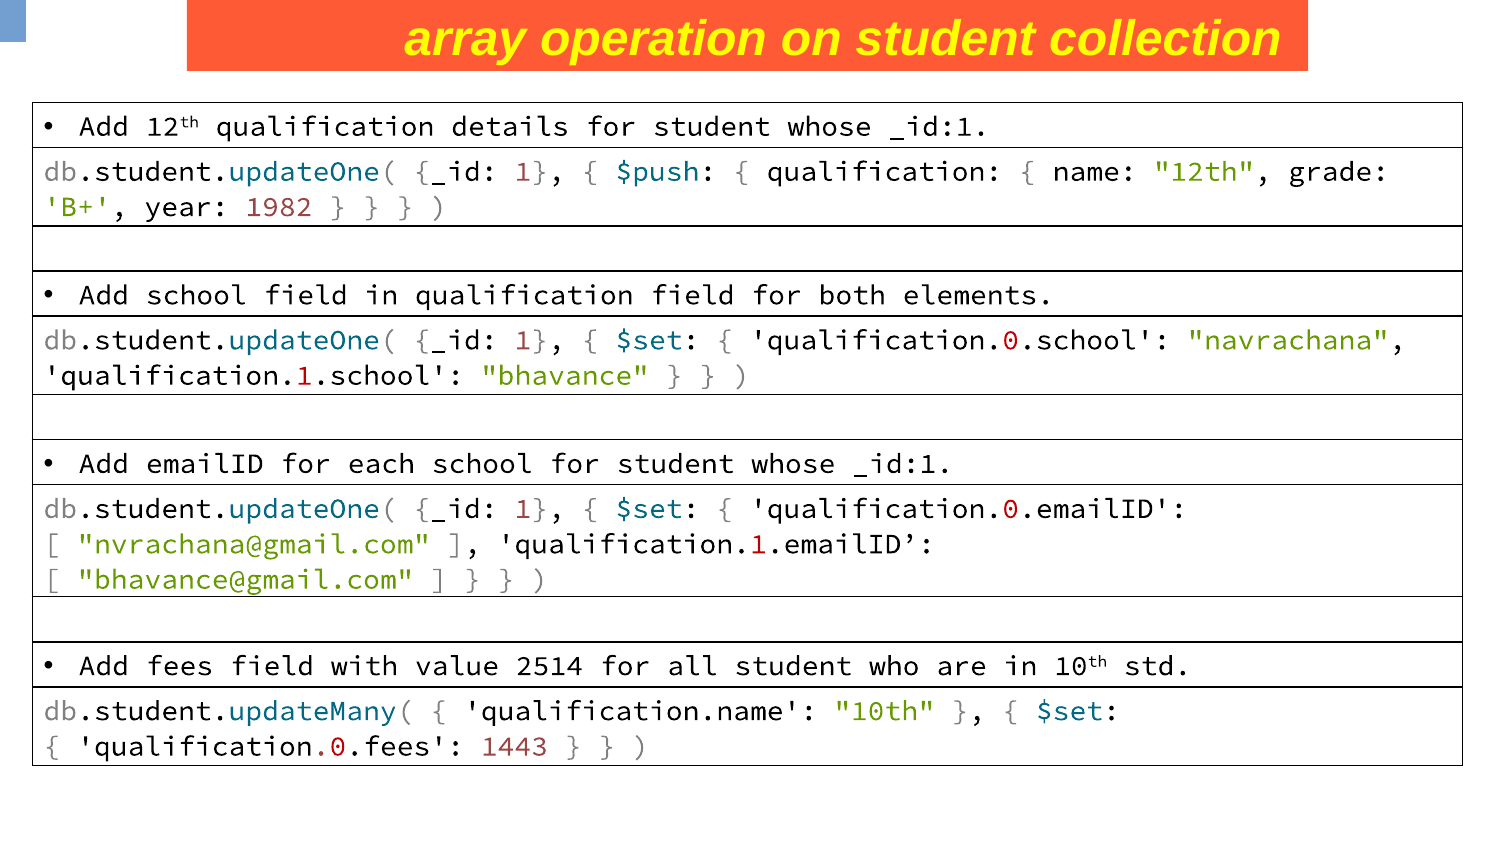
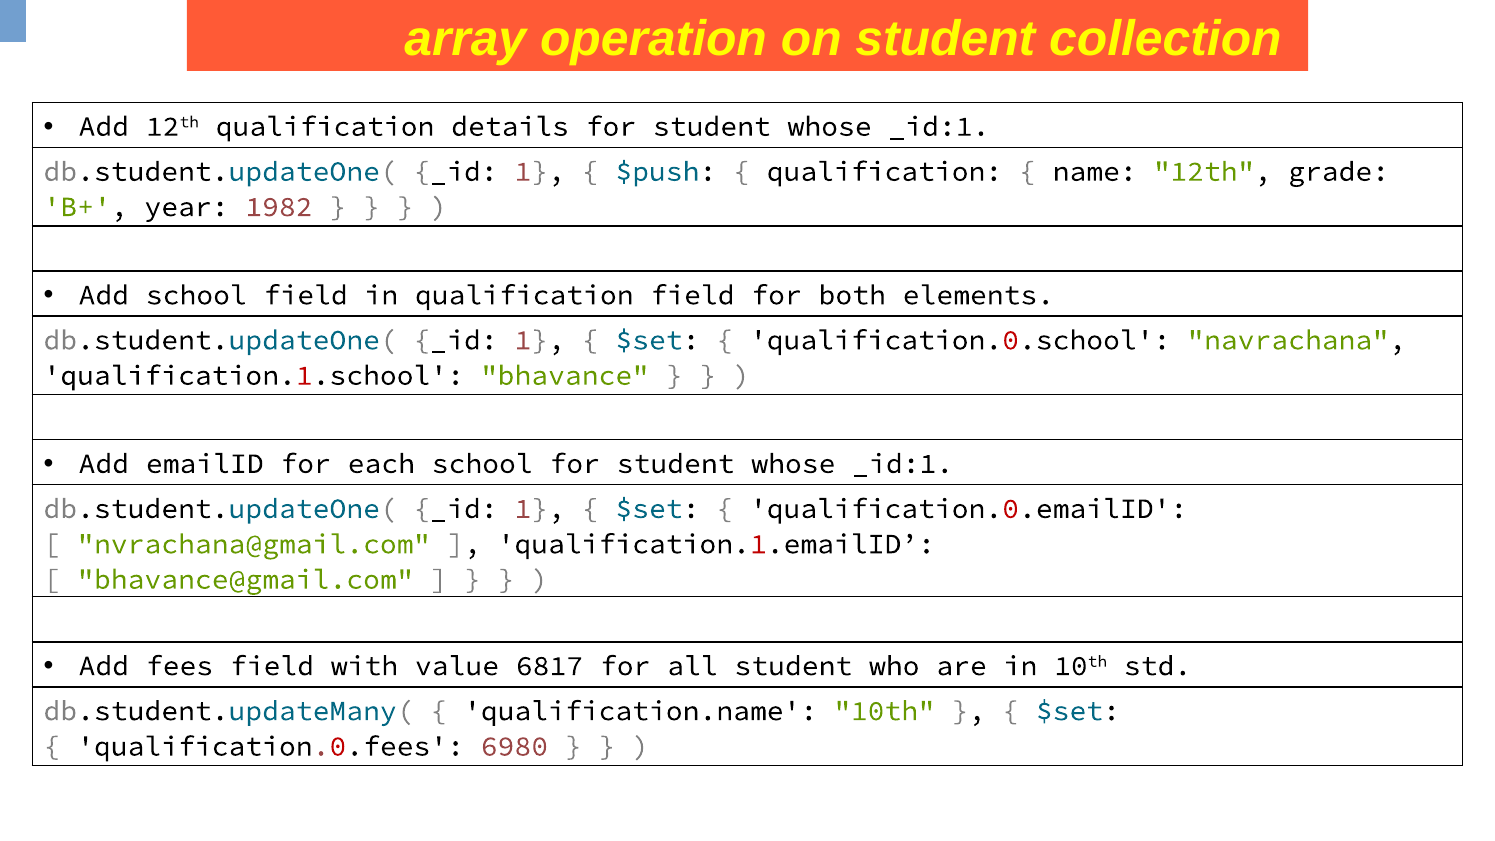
2514: 2514 -> 6817 (549, 666)
1443: 1443 -> 6980 (514, 746)
